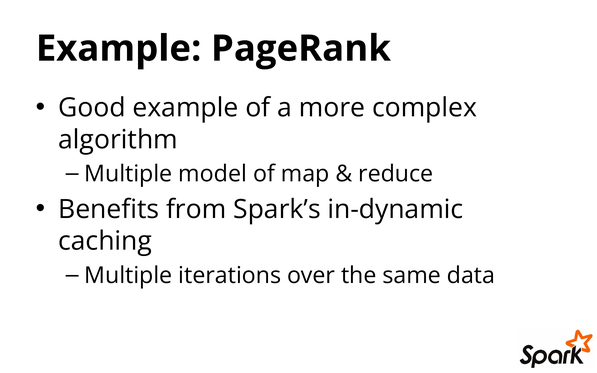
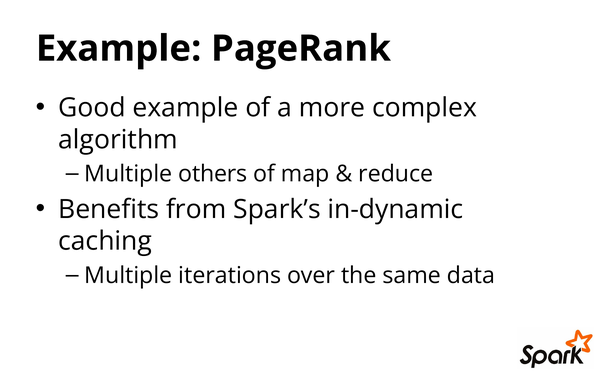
model: model -> others (213, 174)
